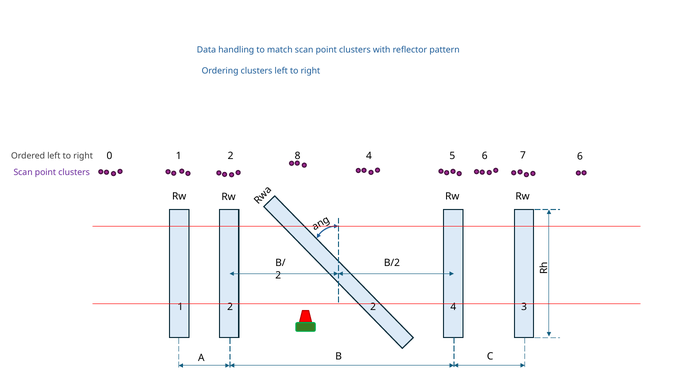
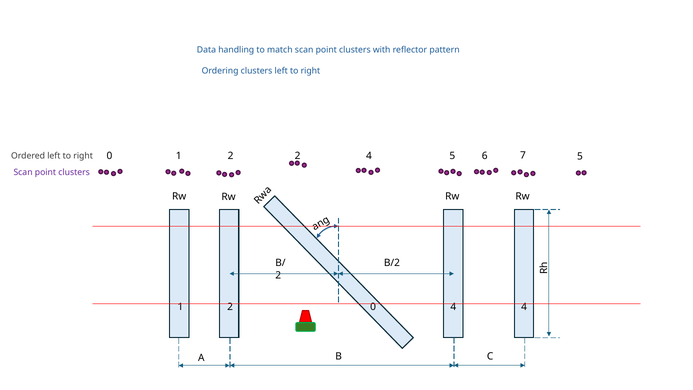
2 8: 8 -> 2 (298, 156)
7 6: 6 -> 5 (580, 156)
2 2: 2 -> 0 (373, 307)
4 3: 3 -> 4 (524, 307)
